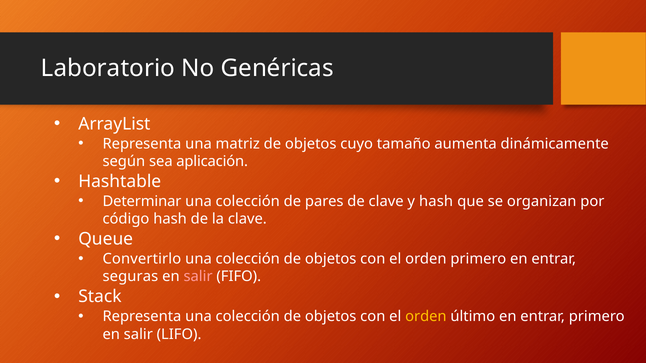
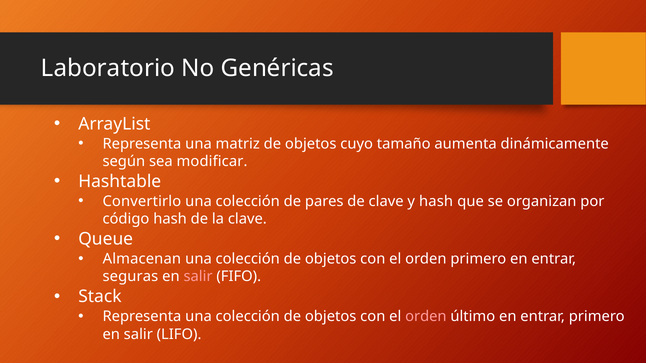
aplicación: aplicación -> modificar (212, 162)
Determinar: Determinar -> Convertirlo (142, 202)
Convertirlo: Convertirlo -> Almacenan (142, 259)
orden colour: yellow -> pink (426, 317)
